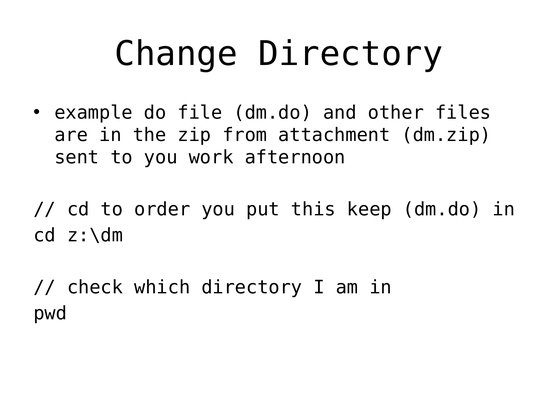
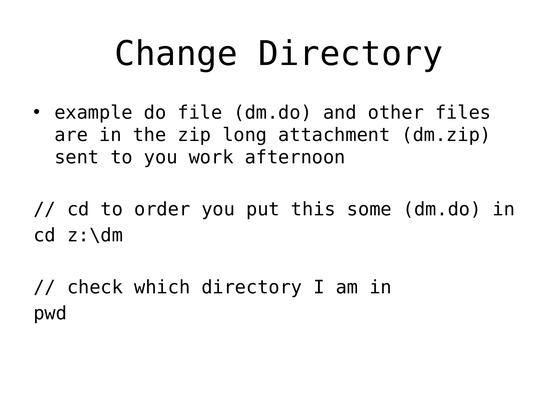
from: from -> long (245, 135)
keep: keep -> some (369, 210)
